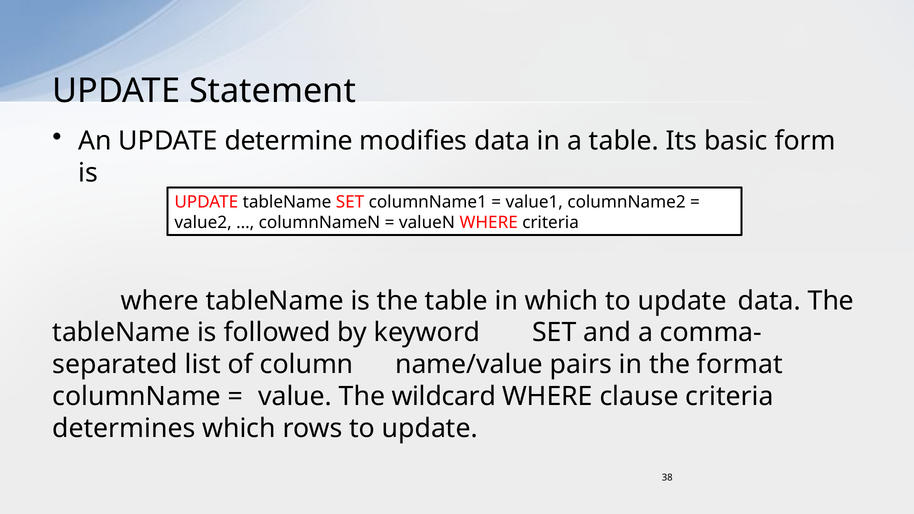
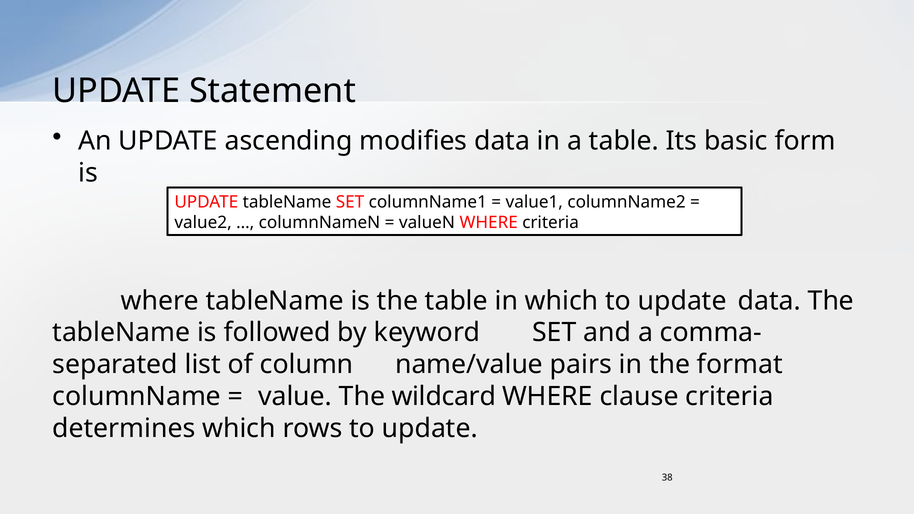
determine: determine -> ascending (289, 141)
